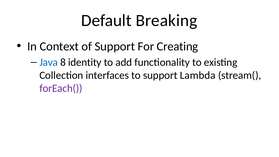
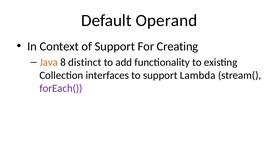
Breaking: Breaking -> Operand (166, 21)
Java colour: blue -> orange (49, 62)
identity: identity -> distinct (85, 62)
